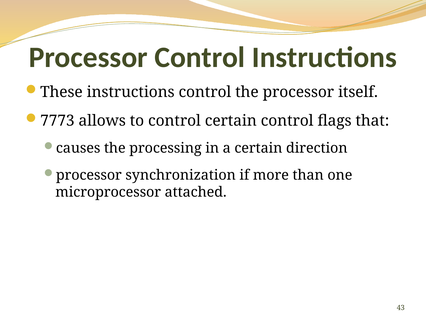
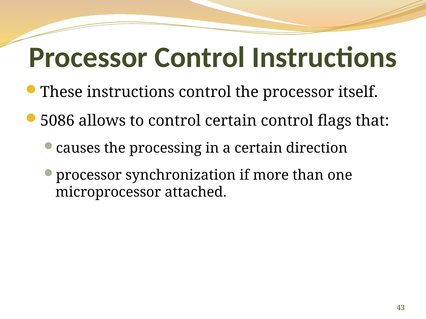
7773: 7773 -> 5086 (57, 121)
